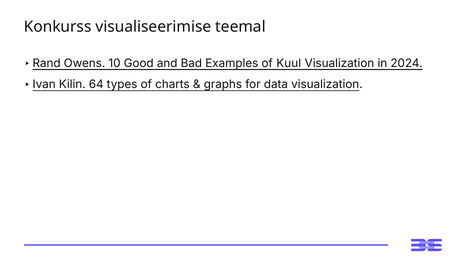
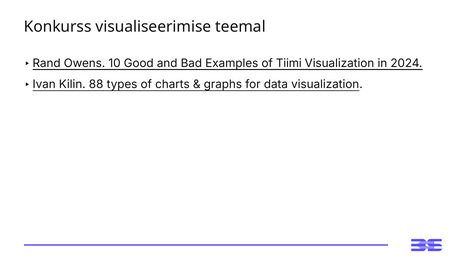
Kuul: Kuul -> Tiimi (289, 63)
64: 64 -> 88 (96, 84)
